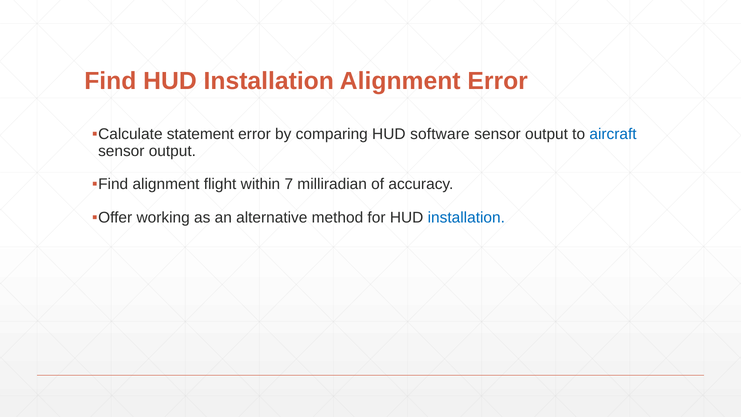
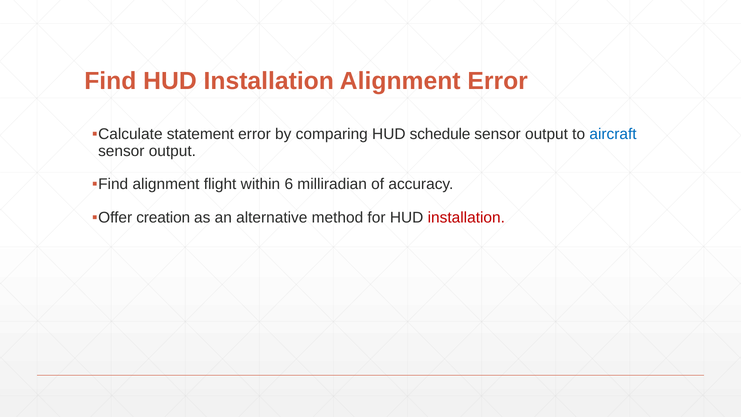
software: software -> schedule (440, 134)
7: 7 -> 6 (289, 184)
working: working -> creation (163, 218)
installation colour: blue -> red (466, 218)
